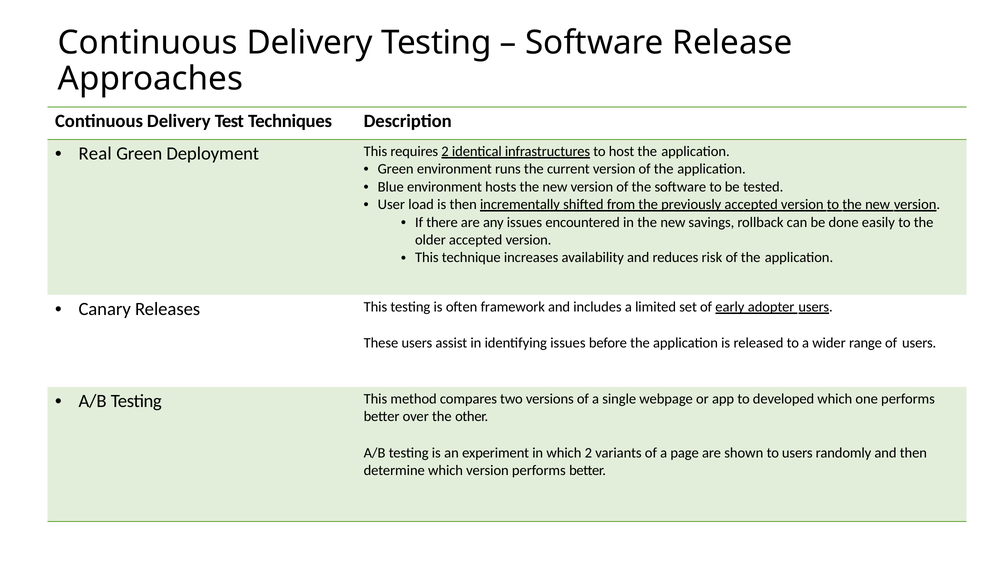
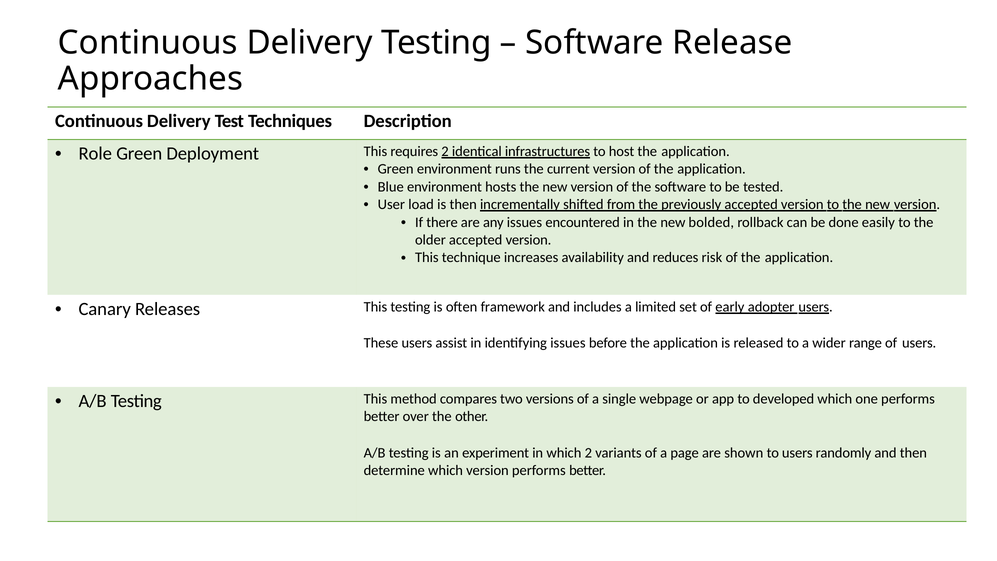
Real: Real -> Role (95, 154)
savings: savings -> bolded (711, 222)
